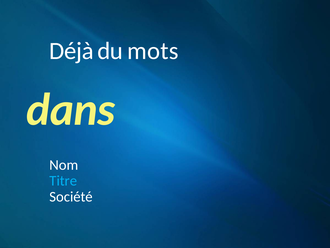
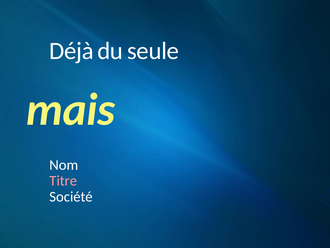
mots: mots -> seule (153, 51)
dans: dans -> mais (71, 109)
Titre colour: light blue -> pink (63, 180)
